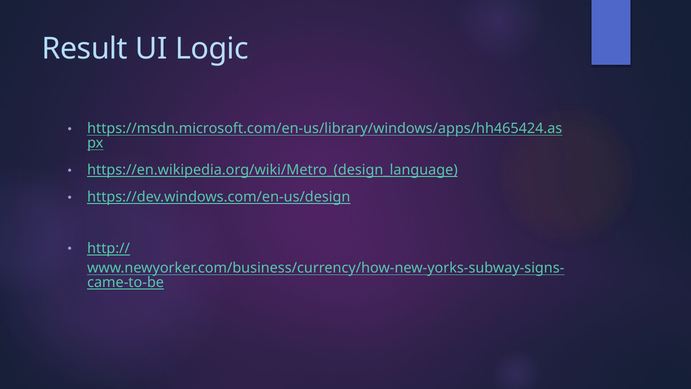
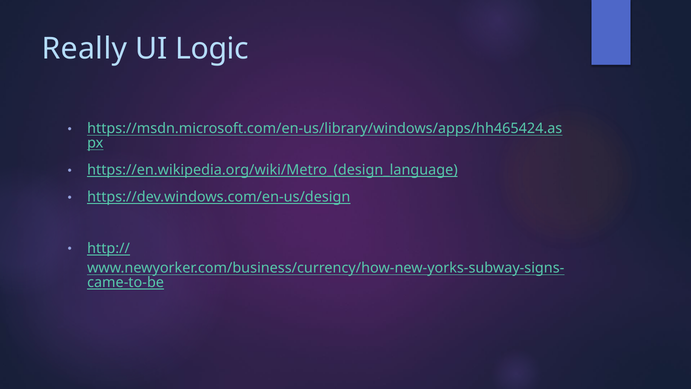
Result: Result -> Really (84, 49)
